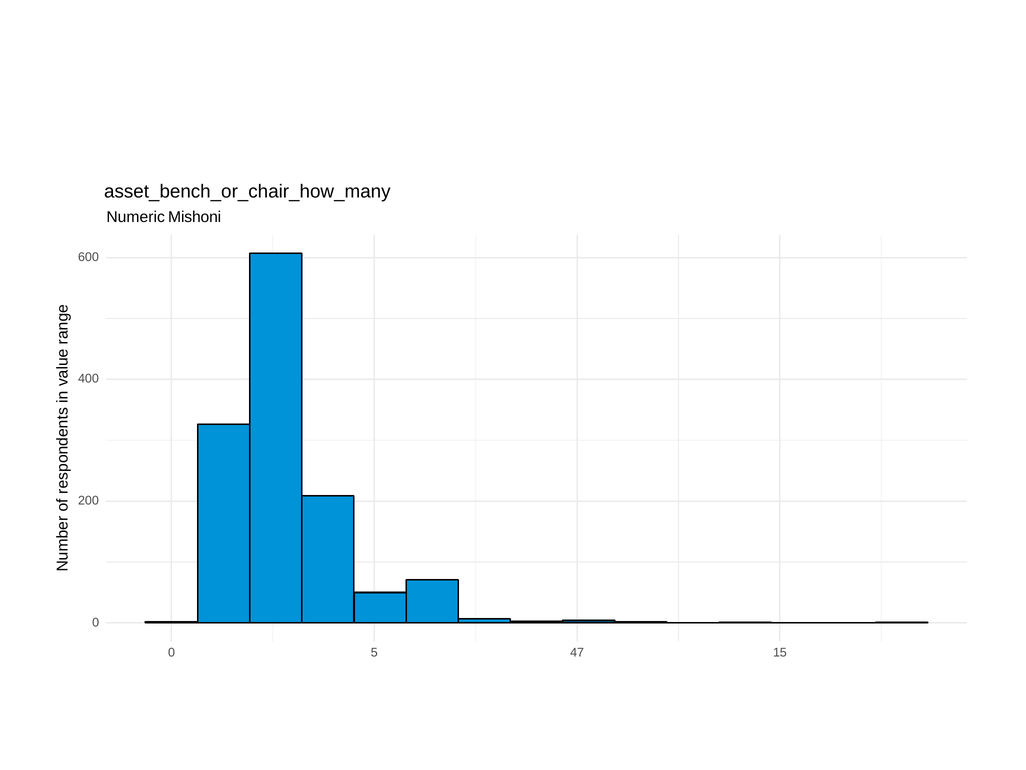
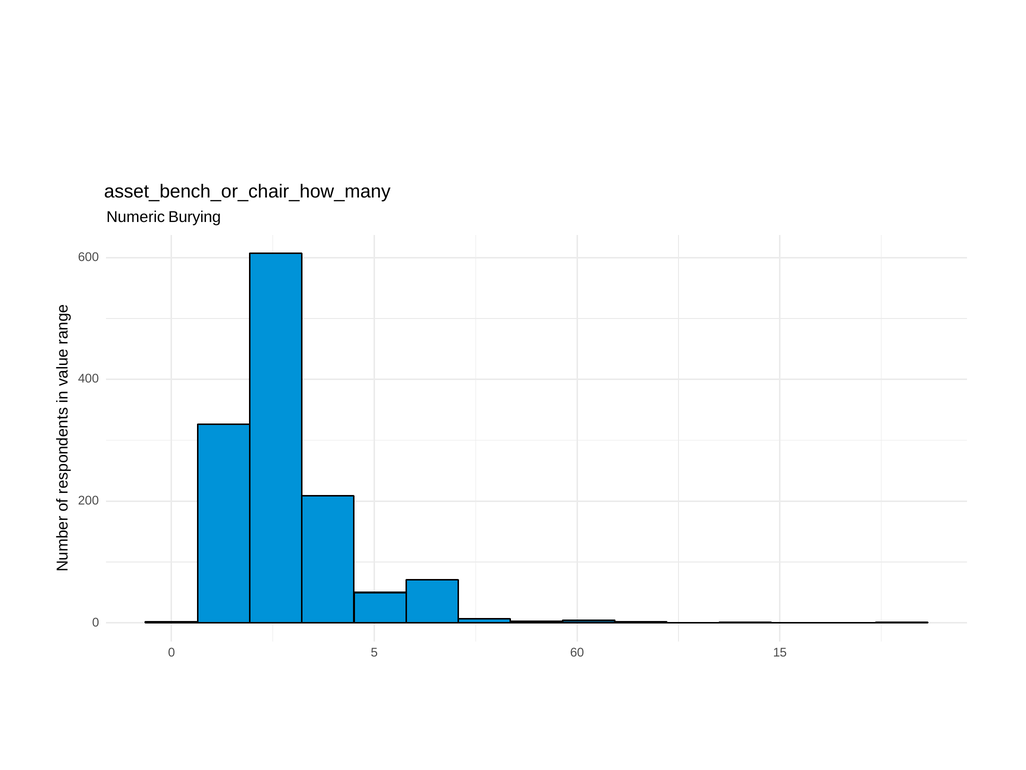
Mishoni: Mishoni -> Burying (195, 217)
47: 47 -> 60 (577, 652)
